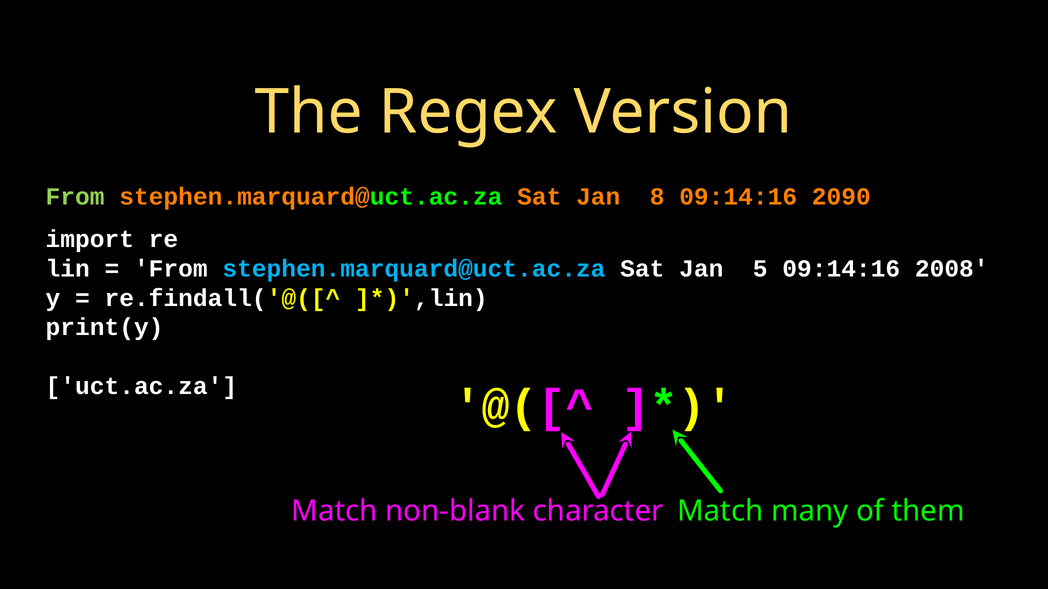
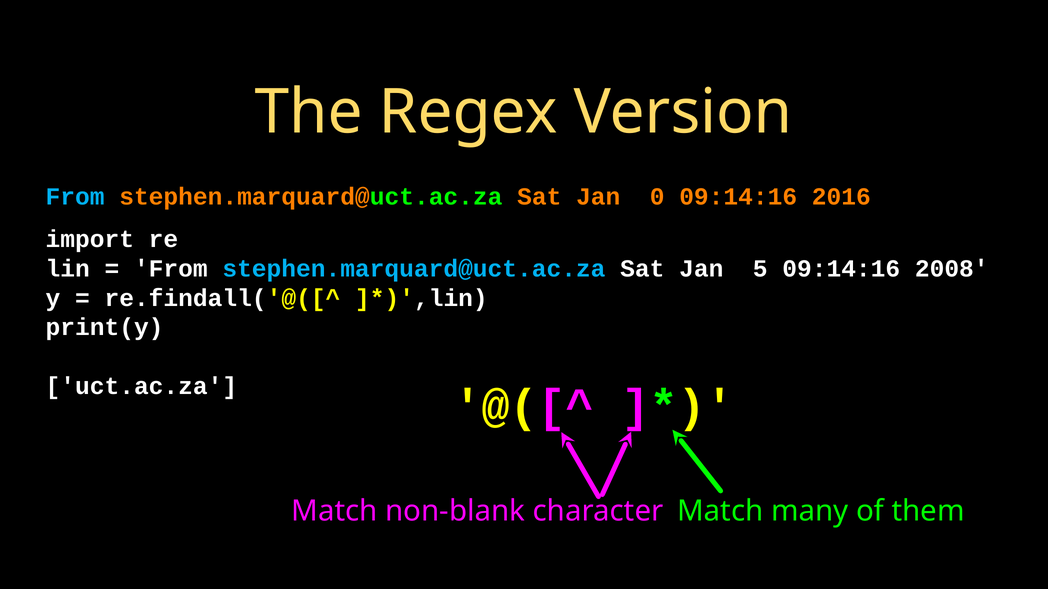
From colour: light green -> light blue (75, 197)
8: 8 -> 0 (657, 197)
2090: 2090 -> 2016 (841, 197)
